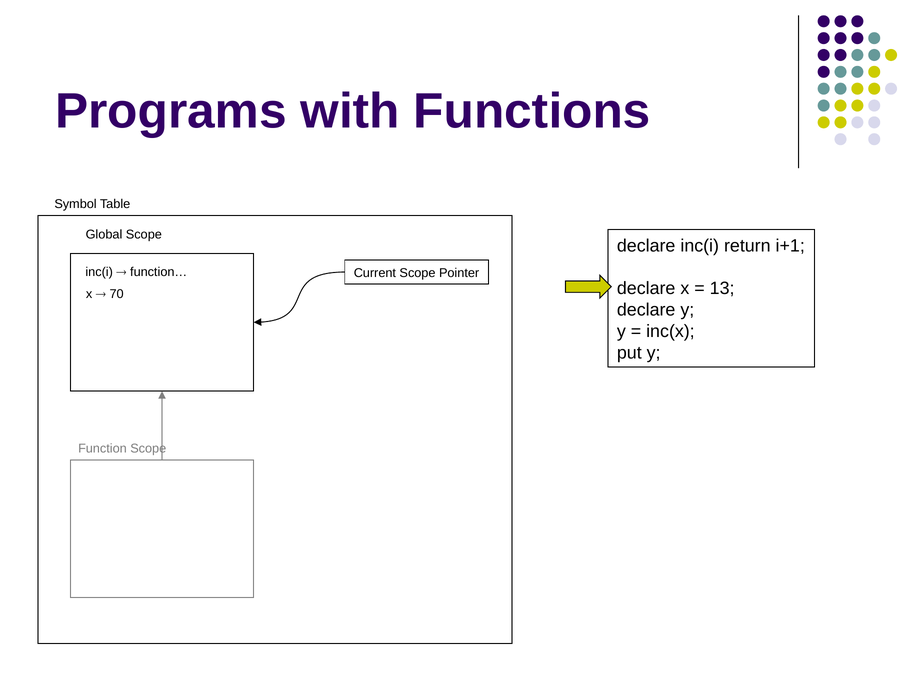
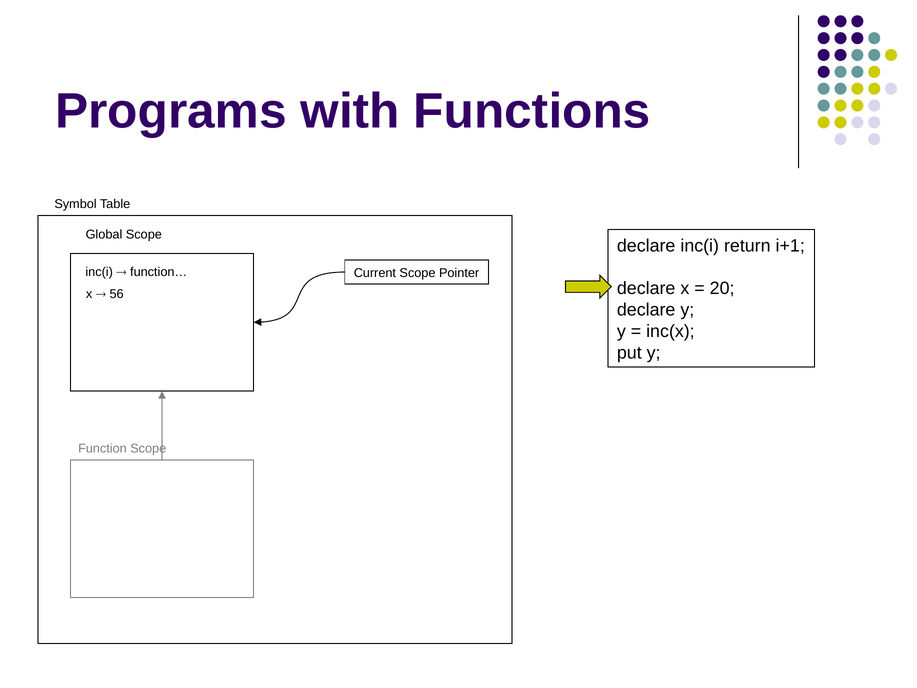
13: 13 -> 20 (722, 288)
70: 70 -> 56 (117, 294)
